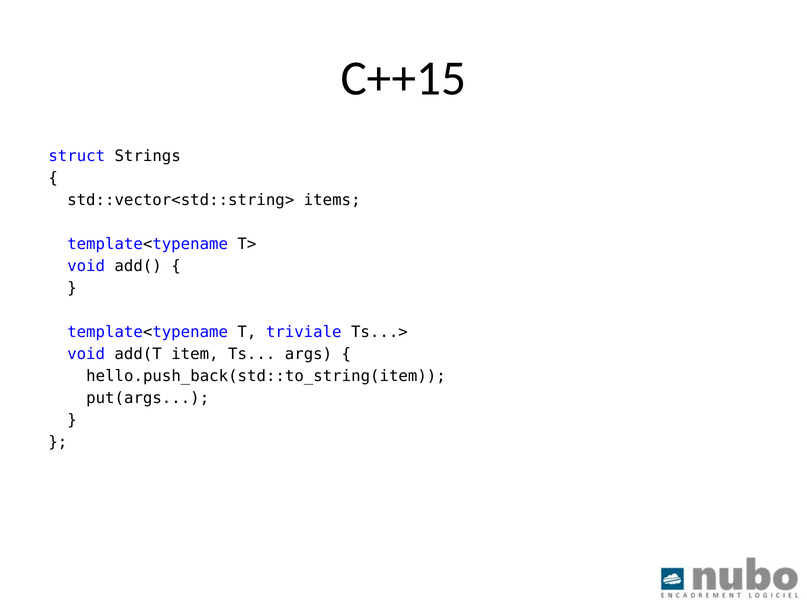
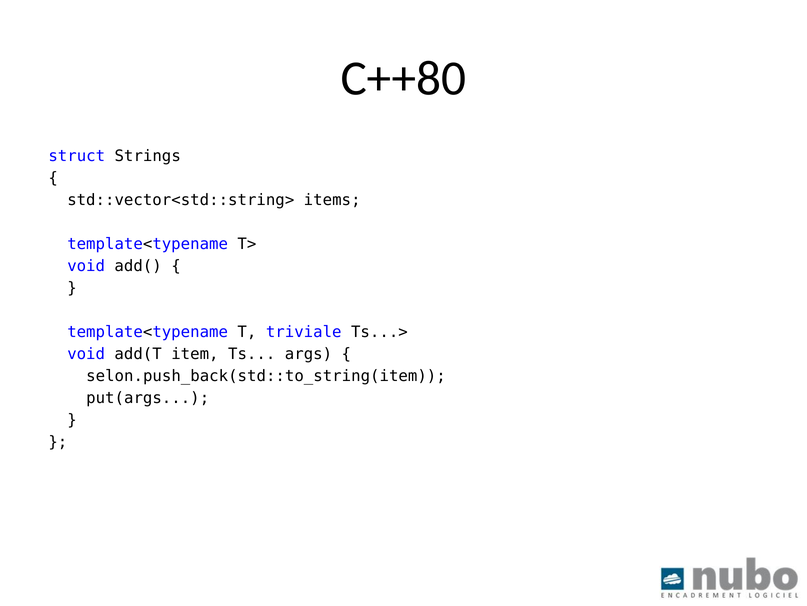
C++15: C++15 -> C++80 (403, 78)
hello.push_back(std::to_string(item: hello.push_back(std::to_string(item -> selon.push_back(std::to_string(item (266, 376)
